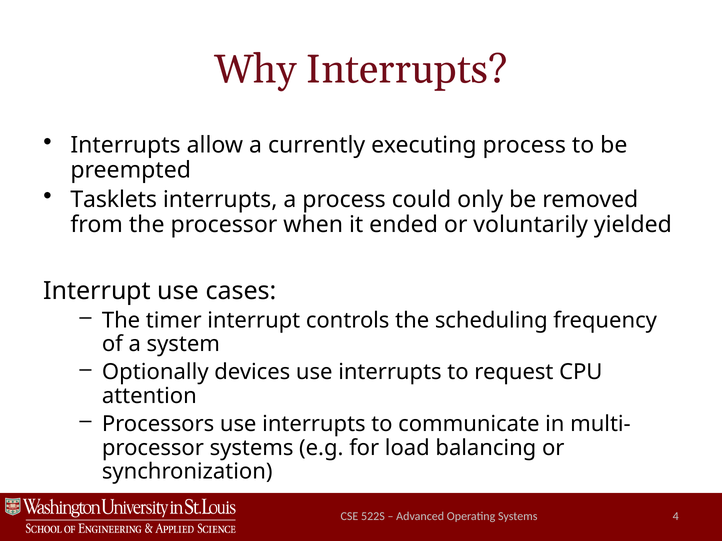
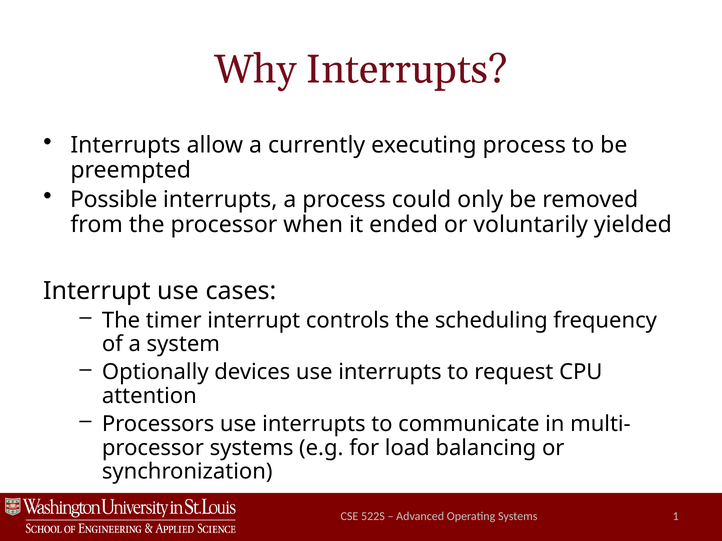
Tasklets: Tasklets -> Possible (114, 200)
4: 4 -> 1 (676, 517)
